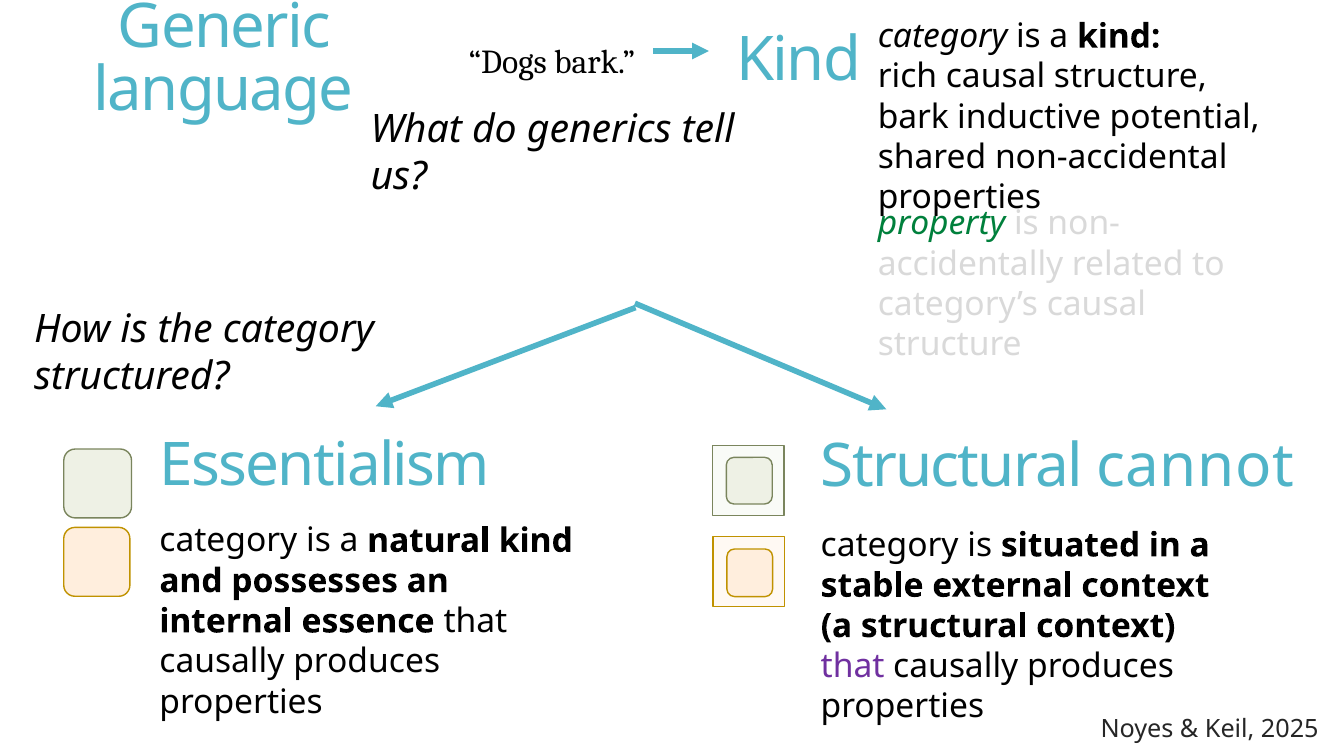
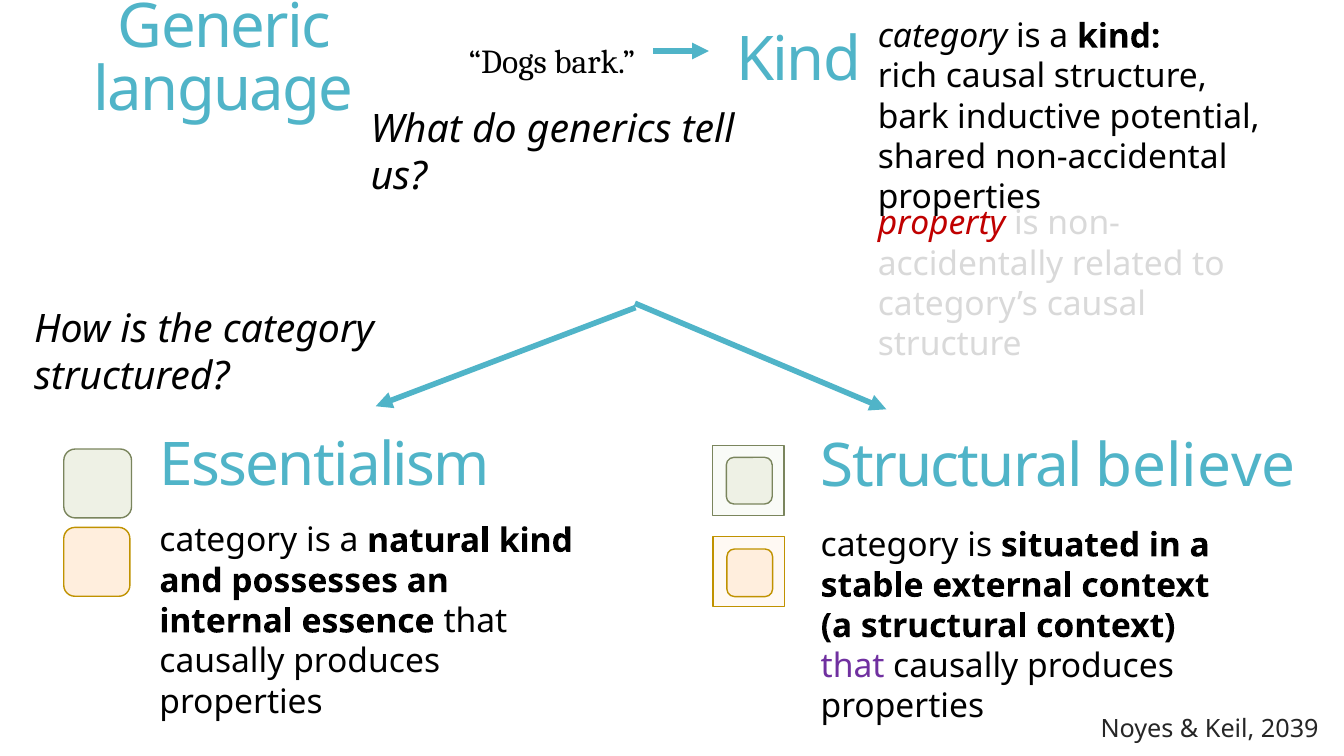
property colour: green -> red (942, 224)
cannot: cannot -> believe (1196, 467)
2025: 2025 -> 2039 (1290, 729)
